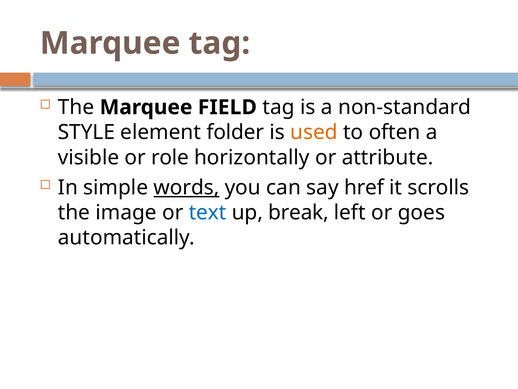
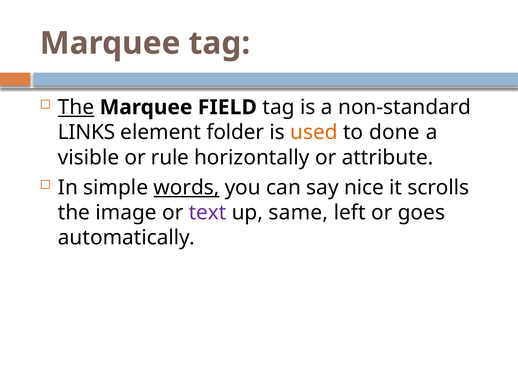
The underline: none -> present (76, 107)
STYLE: STYLE -> LINKS (86, 132)
often: often -> done (394, 132)
role: role -> rule (170, 157)
href: href -> nice (364, 187)
text colour: blue -> purple (208, 212)
break: break -> same (298, 212)
